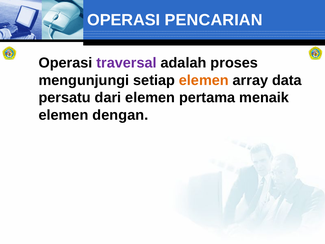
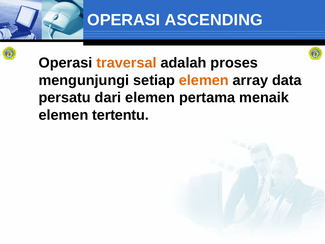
PENCARIAN: PENCARIAN -> ASCENDING (214, 20)
traversal colour: purple -> orange (126, 63)
dengan: dengan -> tertentu (121, 115)
